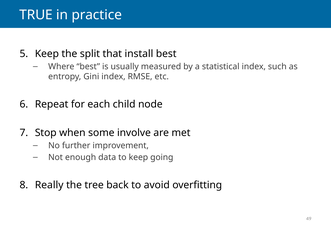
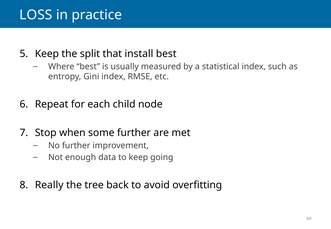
TRUE: TRUE -> LOSS (36, 15)
some involve: involve -> further (134, 133)
